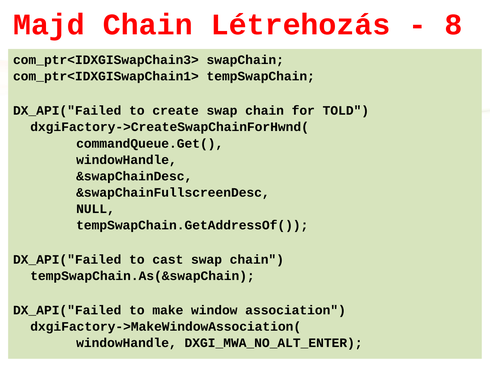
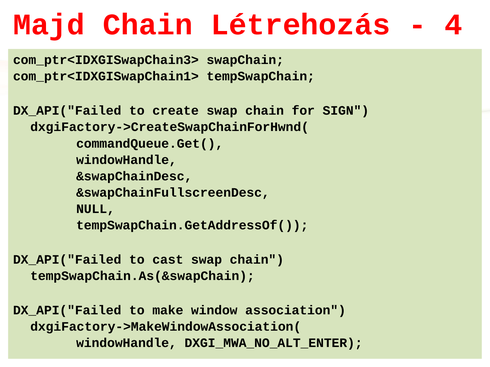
8: 8 -> 4 (453, 25)
TOLD: TOLD -> SIGN (346, 111)
